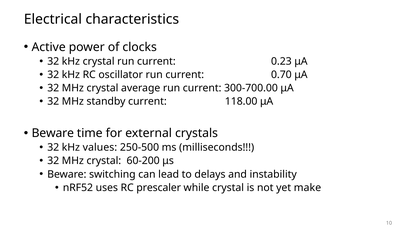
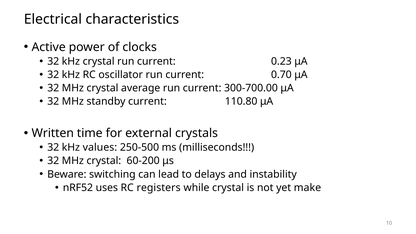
118.00: 118.00 -> 110.80 (241, 102)
Beware: Beware -> Written (53, 133)
prescaler: prescaler -> registers (159, 188)
